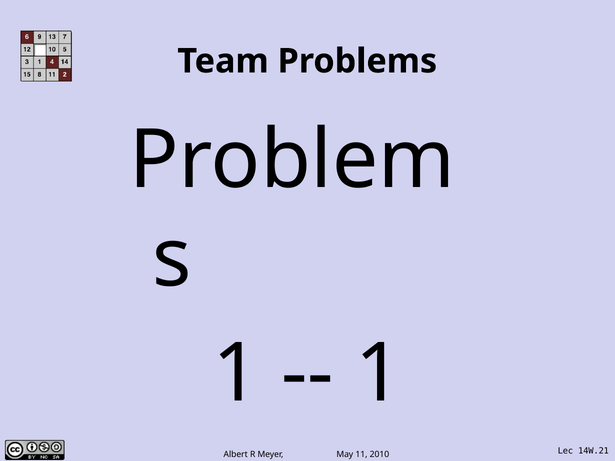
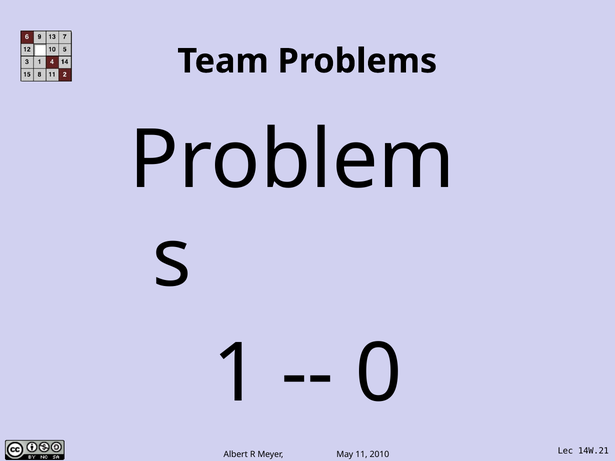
1: 1 -> 0 (379, 374)
